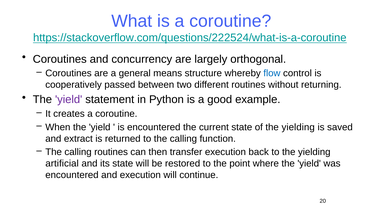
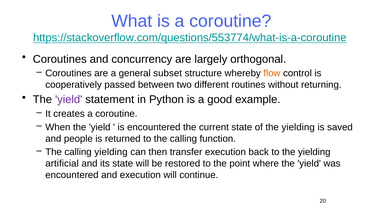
https://stackoverflow.com/questions/222524/what-is-a-coroutine: https://stackoverflow.com/questions/222524/what-is-a-coroutine -> https://stackoverflow.com/questions/553774/what-is-a-coroutine (190, 38)
means: means -> subset (168, 73)
flow colour: blue -> orange (272, 73)
extract: extract -> people (78, 139)
calling routines: routines -> yielding (111, 152)
